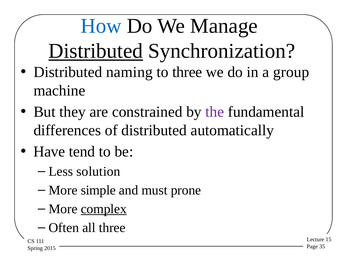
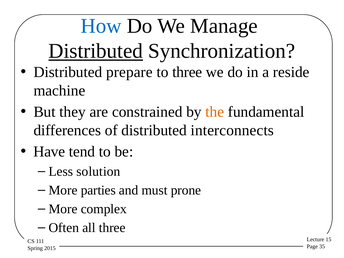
naming: naming -> prepare (129, 72)
group: group -> reside (291, 72)
the colour: purple -> orange (215, 112)
automatically: automatically -> interconnects (232, 130)
simple: simple -> parties (98, 190)
complex underline: present -> none (104, 209)
